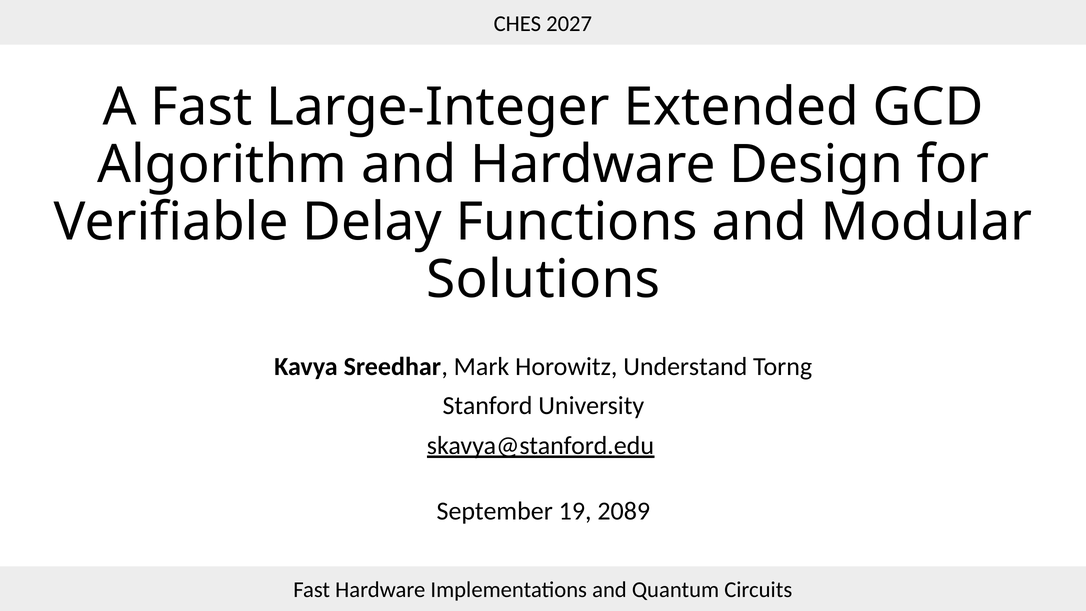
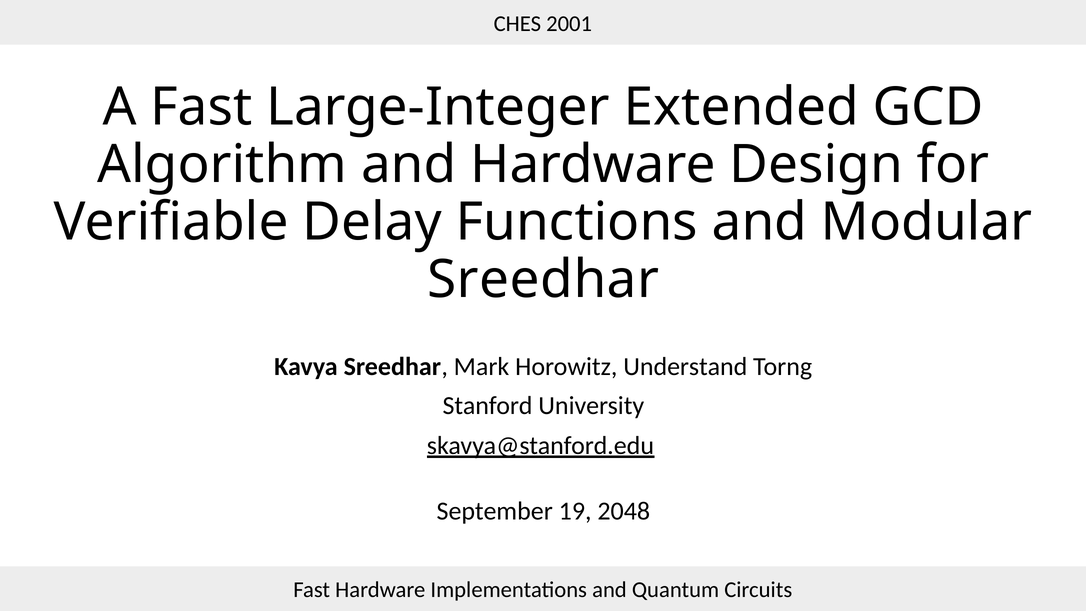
2027: 2027 -> 2001 (569, 24)
Solutions: Solutions -> Sreedhar (543, 280)
2089: 2089 -> 2048 (624, 511)
